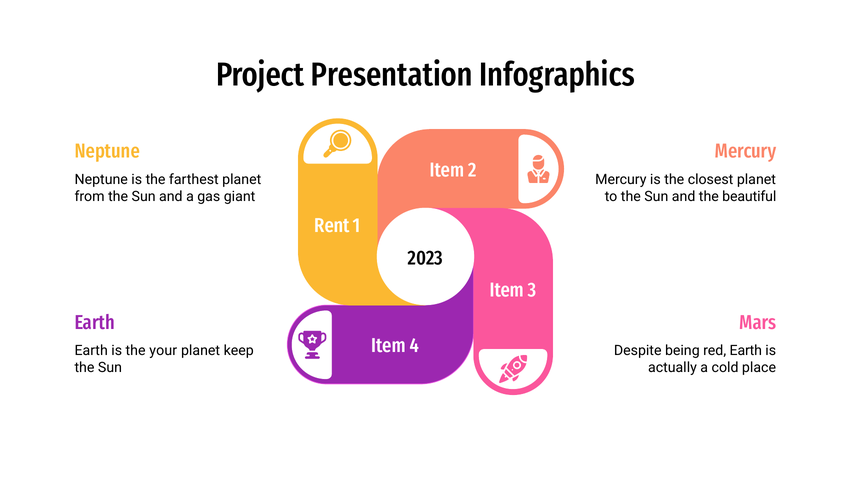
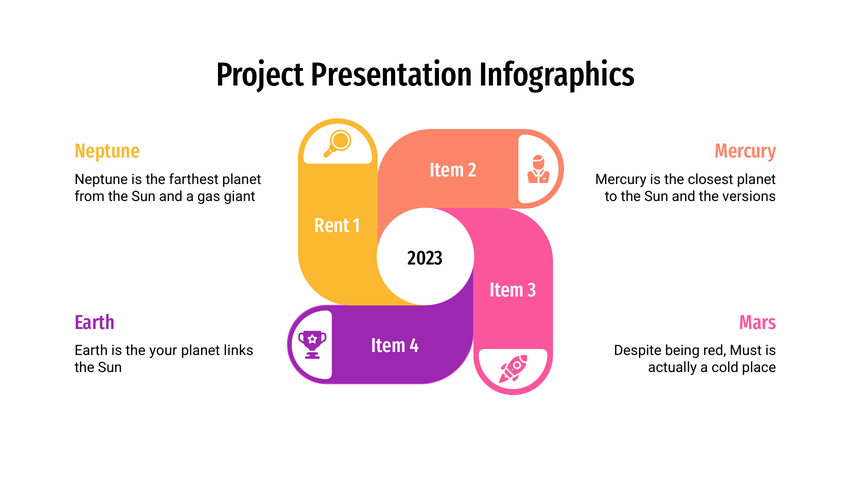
beautiful: beautiful -> versions (749, 196)
keep: keep -> links (239, 350)
red Earth: Earth -> Must (746, 350)
